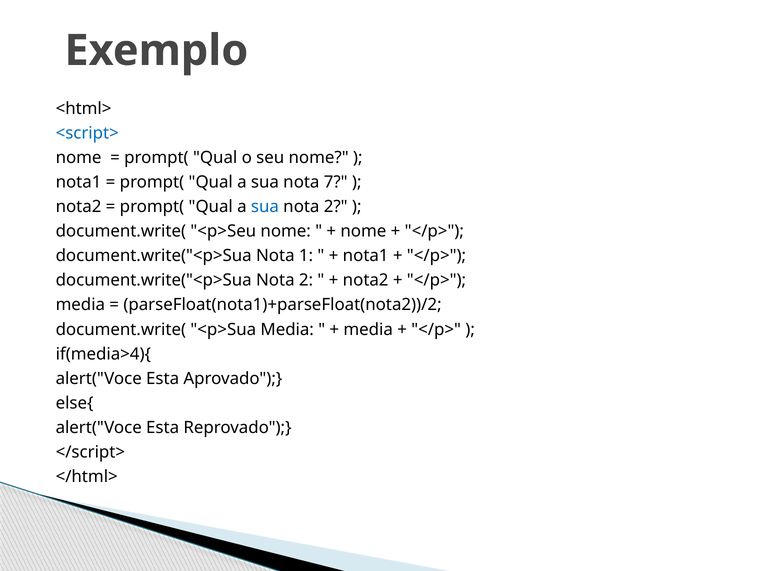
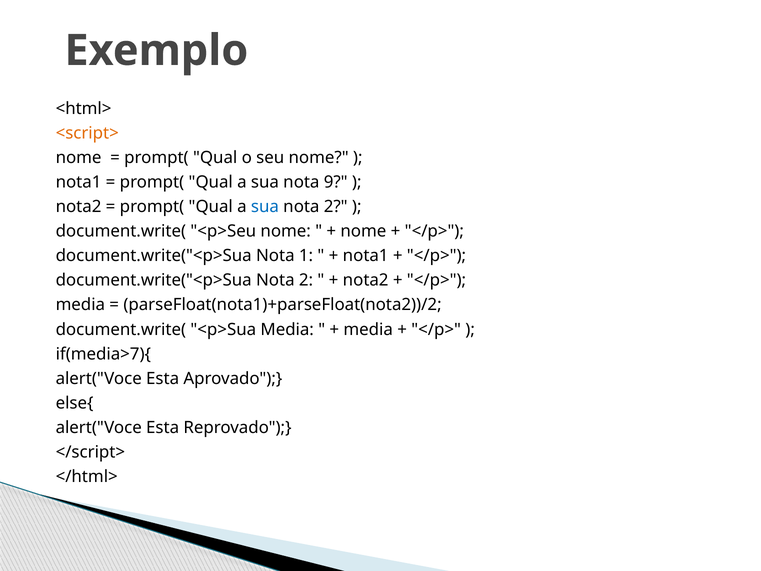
<script> colour: blue -> orange (87, 133)
7: 7 -> 9 (336, 182)
if(media>4){: if(media>4){ -> if(media>7){ (103, 354)
